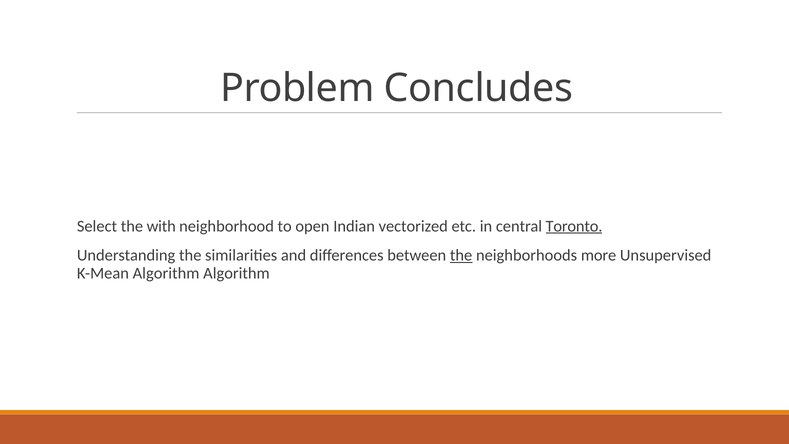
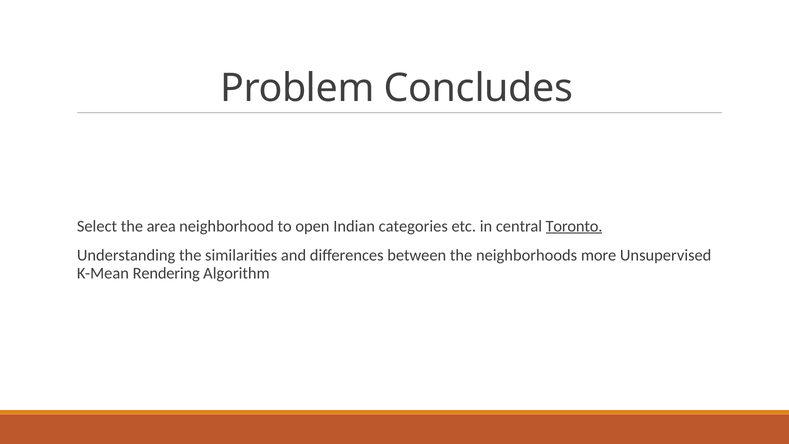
with: with -> area (161, 226)
vectorized: vectorized -> categories (413, 226)
the underline: present -> none (461, 255)
K-Mean Algorithm: Algorithm -> Rendering (166, 273)
